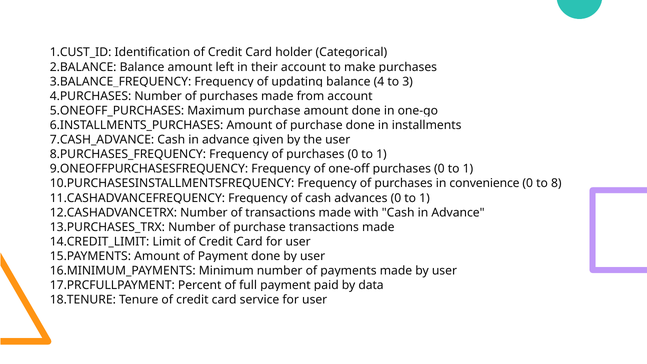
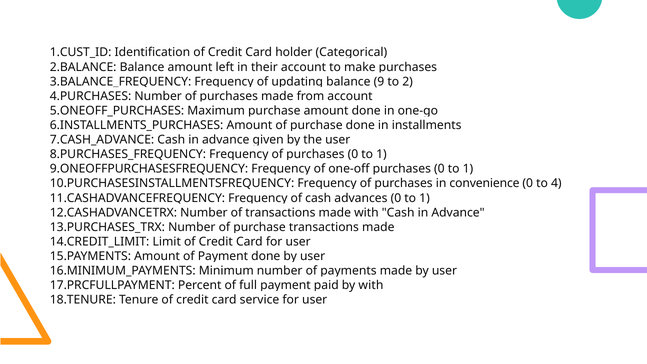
4: 4 -> 9 (379, 82)
3: 3 -> 2 (408, 82)
8: 8 -> 4 (556, 183)
by data: data -> with (371, 285)
